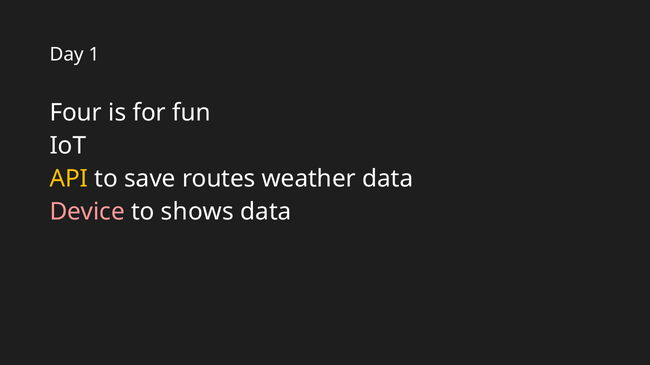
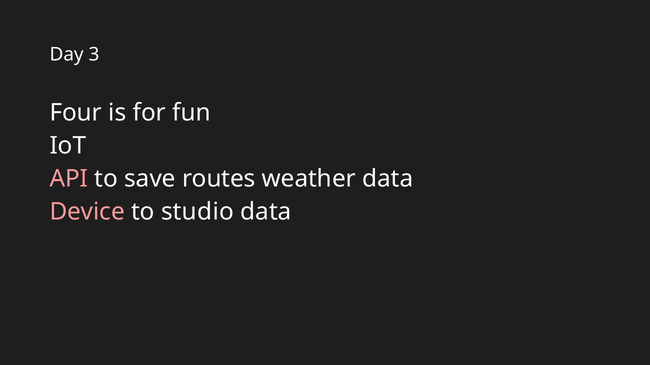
1: 1 -> 3 (94, 55)
API colour: yellow -> pink (69, 179)
shows: shows -> studio (197, 212)
